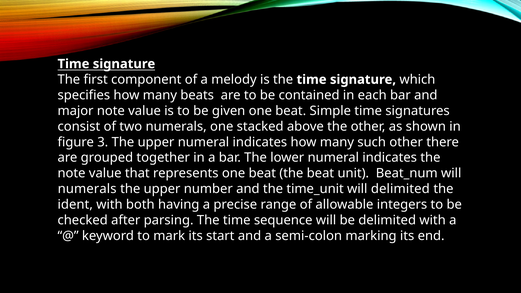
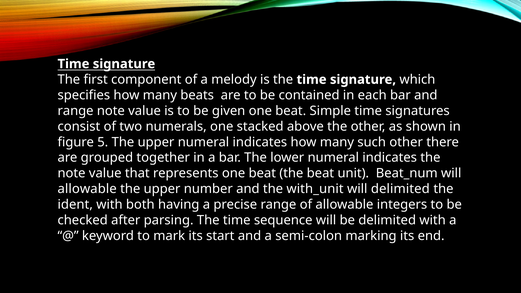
major: major -> range (76, 111)
3: 3 -> 5 (103, 142)
numerals: numerals -> allowable (87, 189)
time_unit: time_unit -> with_unit (315, 189)
